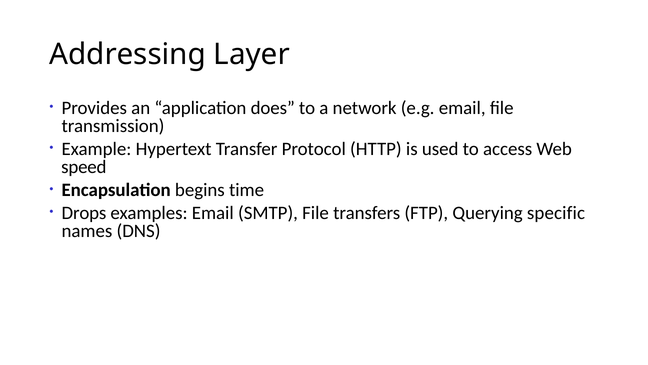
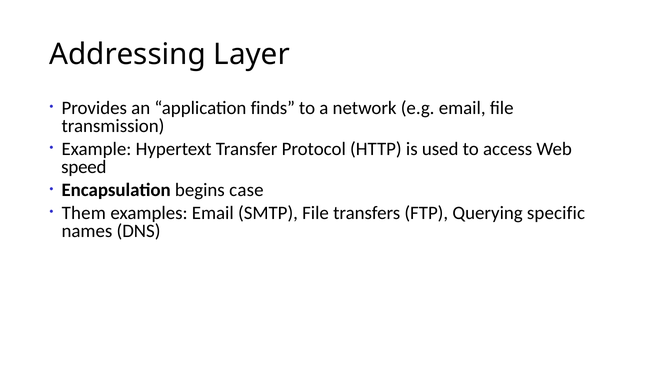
does: does -> finds (273, 108)
time: time -> case (246, 190)
Drops: Drops -> Them (84, 213)
